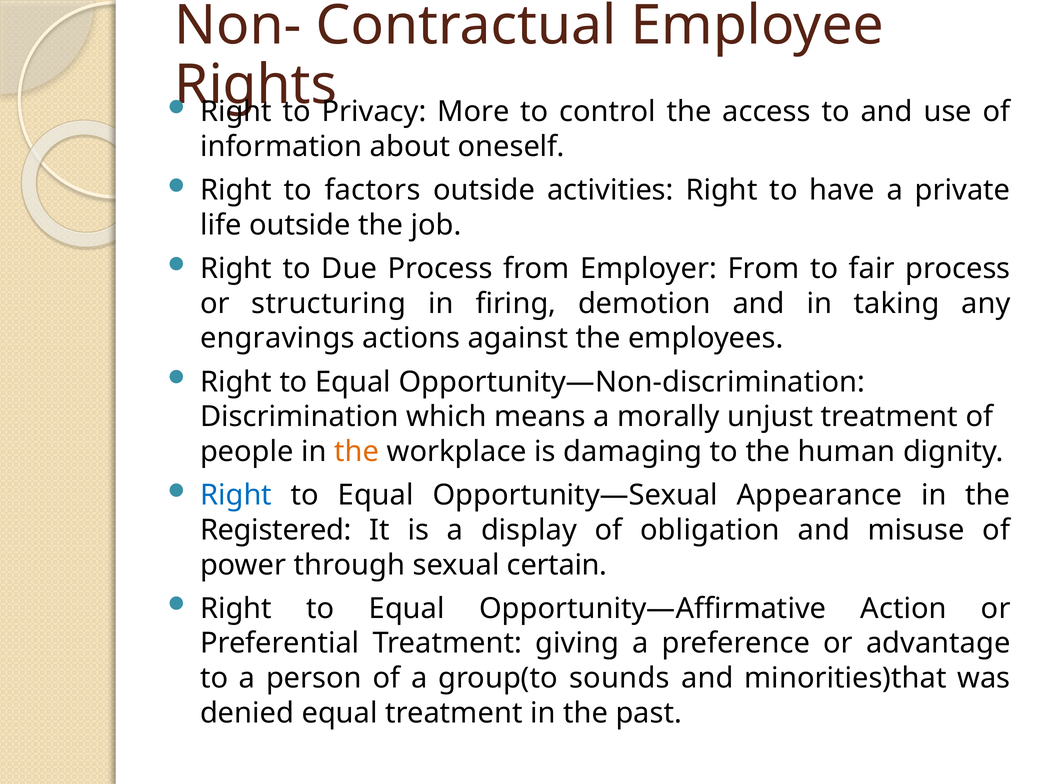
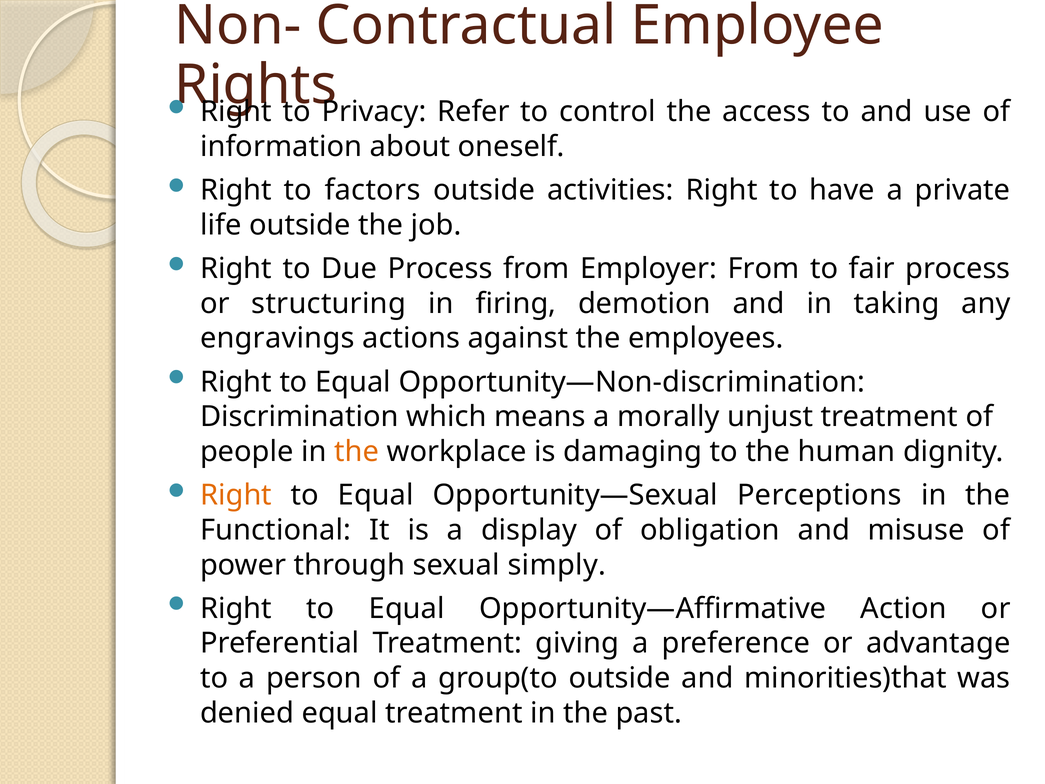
More: More -> Refer (474, 112)
Right colour: blue -> orange (236, 495)
Appearance: Appearance -> Perceptions (819, 495)
Registered: Registered -> Functional (276, 530)
certain: certain -> simply (557, 565)
group(to sounds: sounds -> outside (620, 678)
